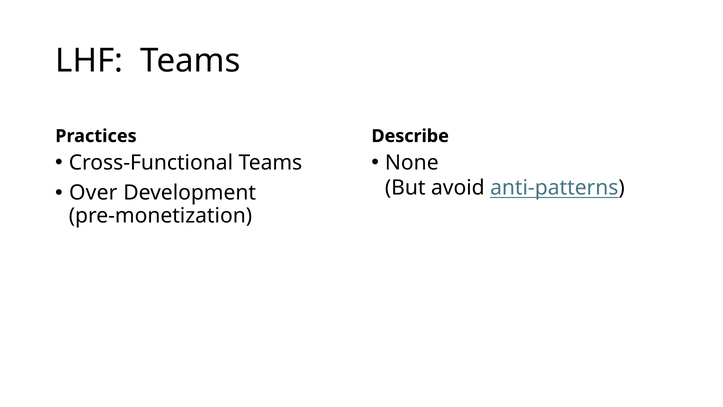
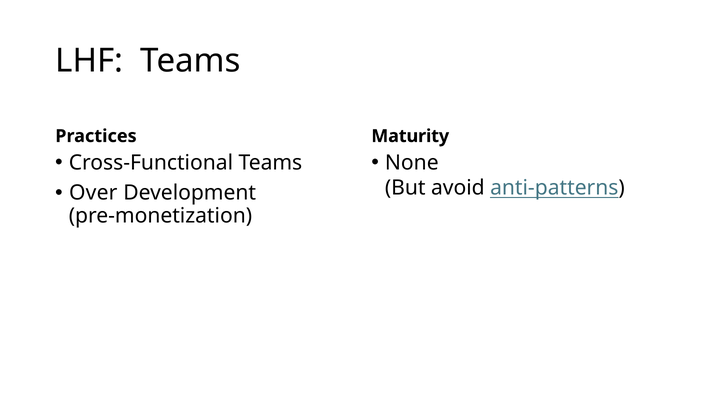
Describe: Describe -> Maturity (410, 136)
